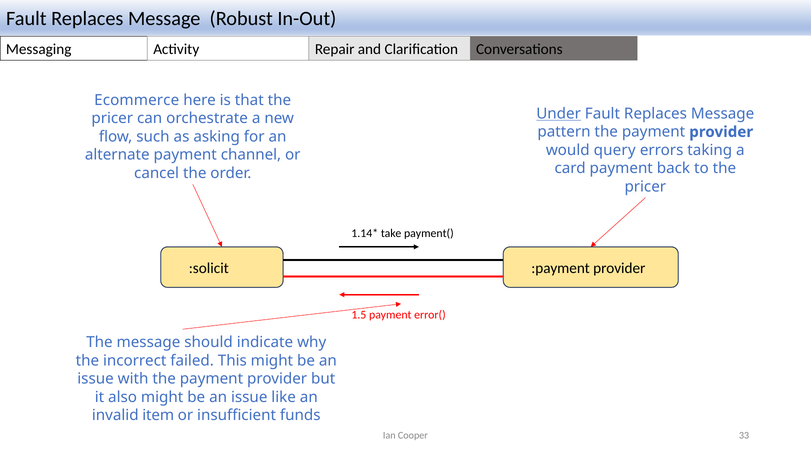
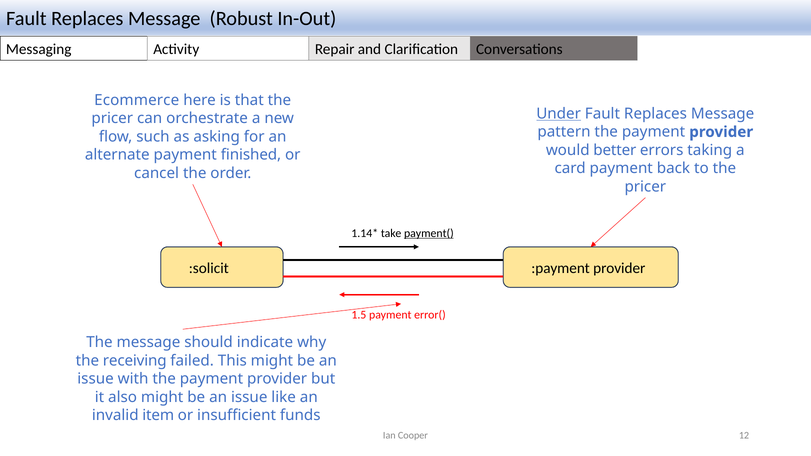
query: query -> better (615, 150)
channel: channel -> finished (251, 155)
payment( underline: none -> present (429, 233)
incorrect: incorrect -> receiving (135, 361)
33: 33 -> 12 (744, 436)
